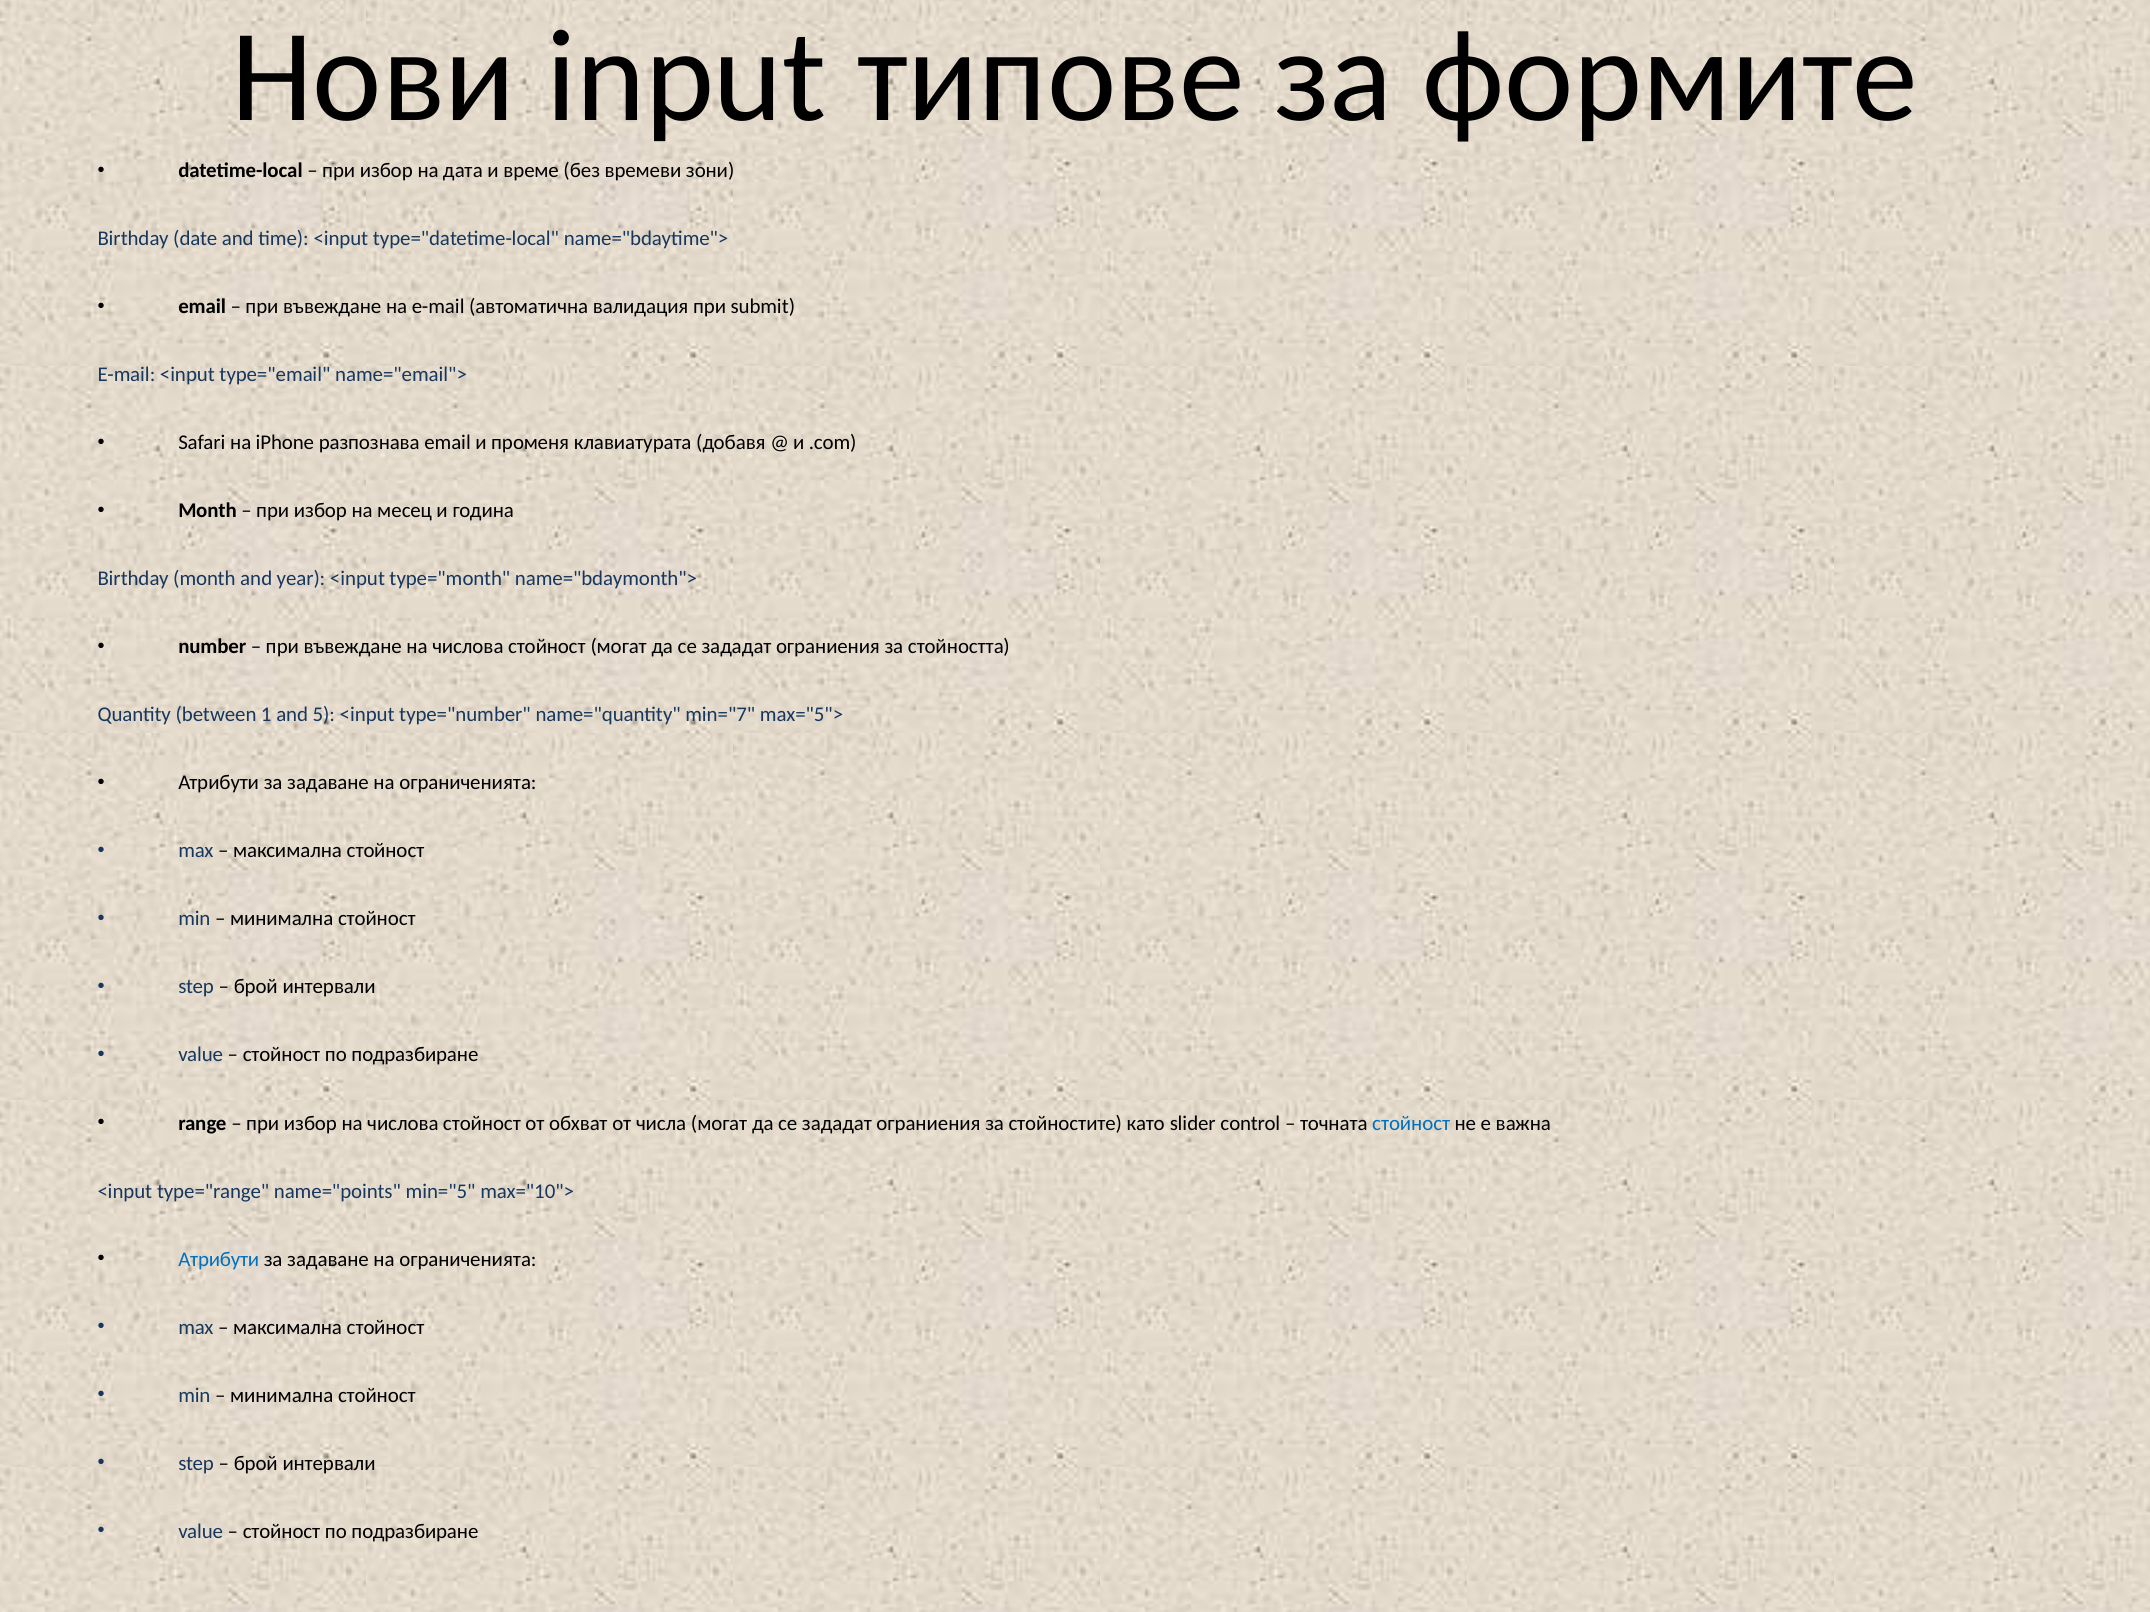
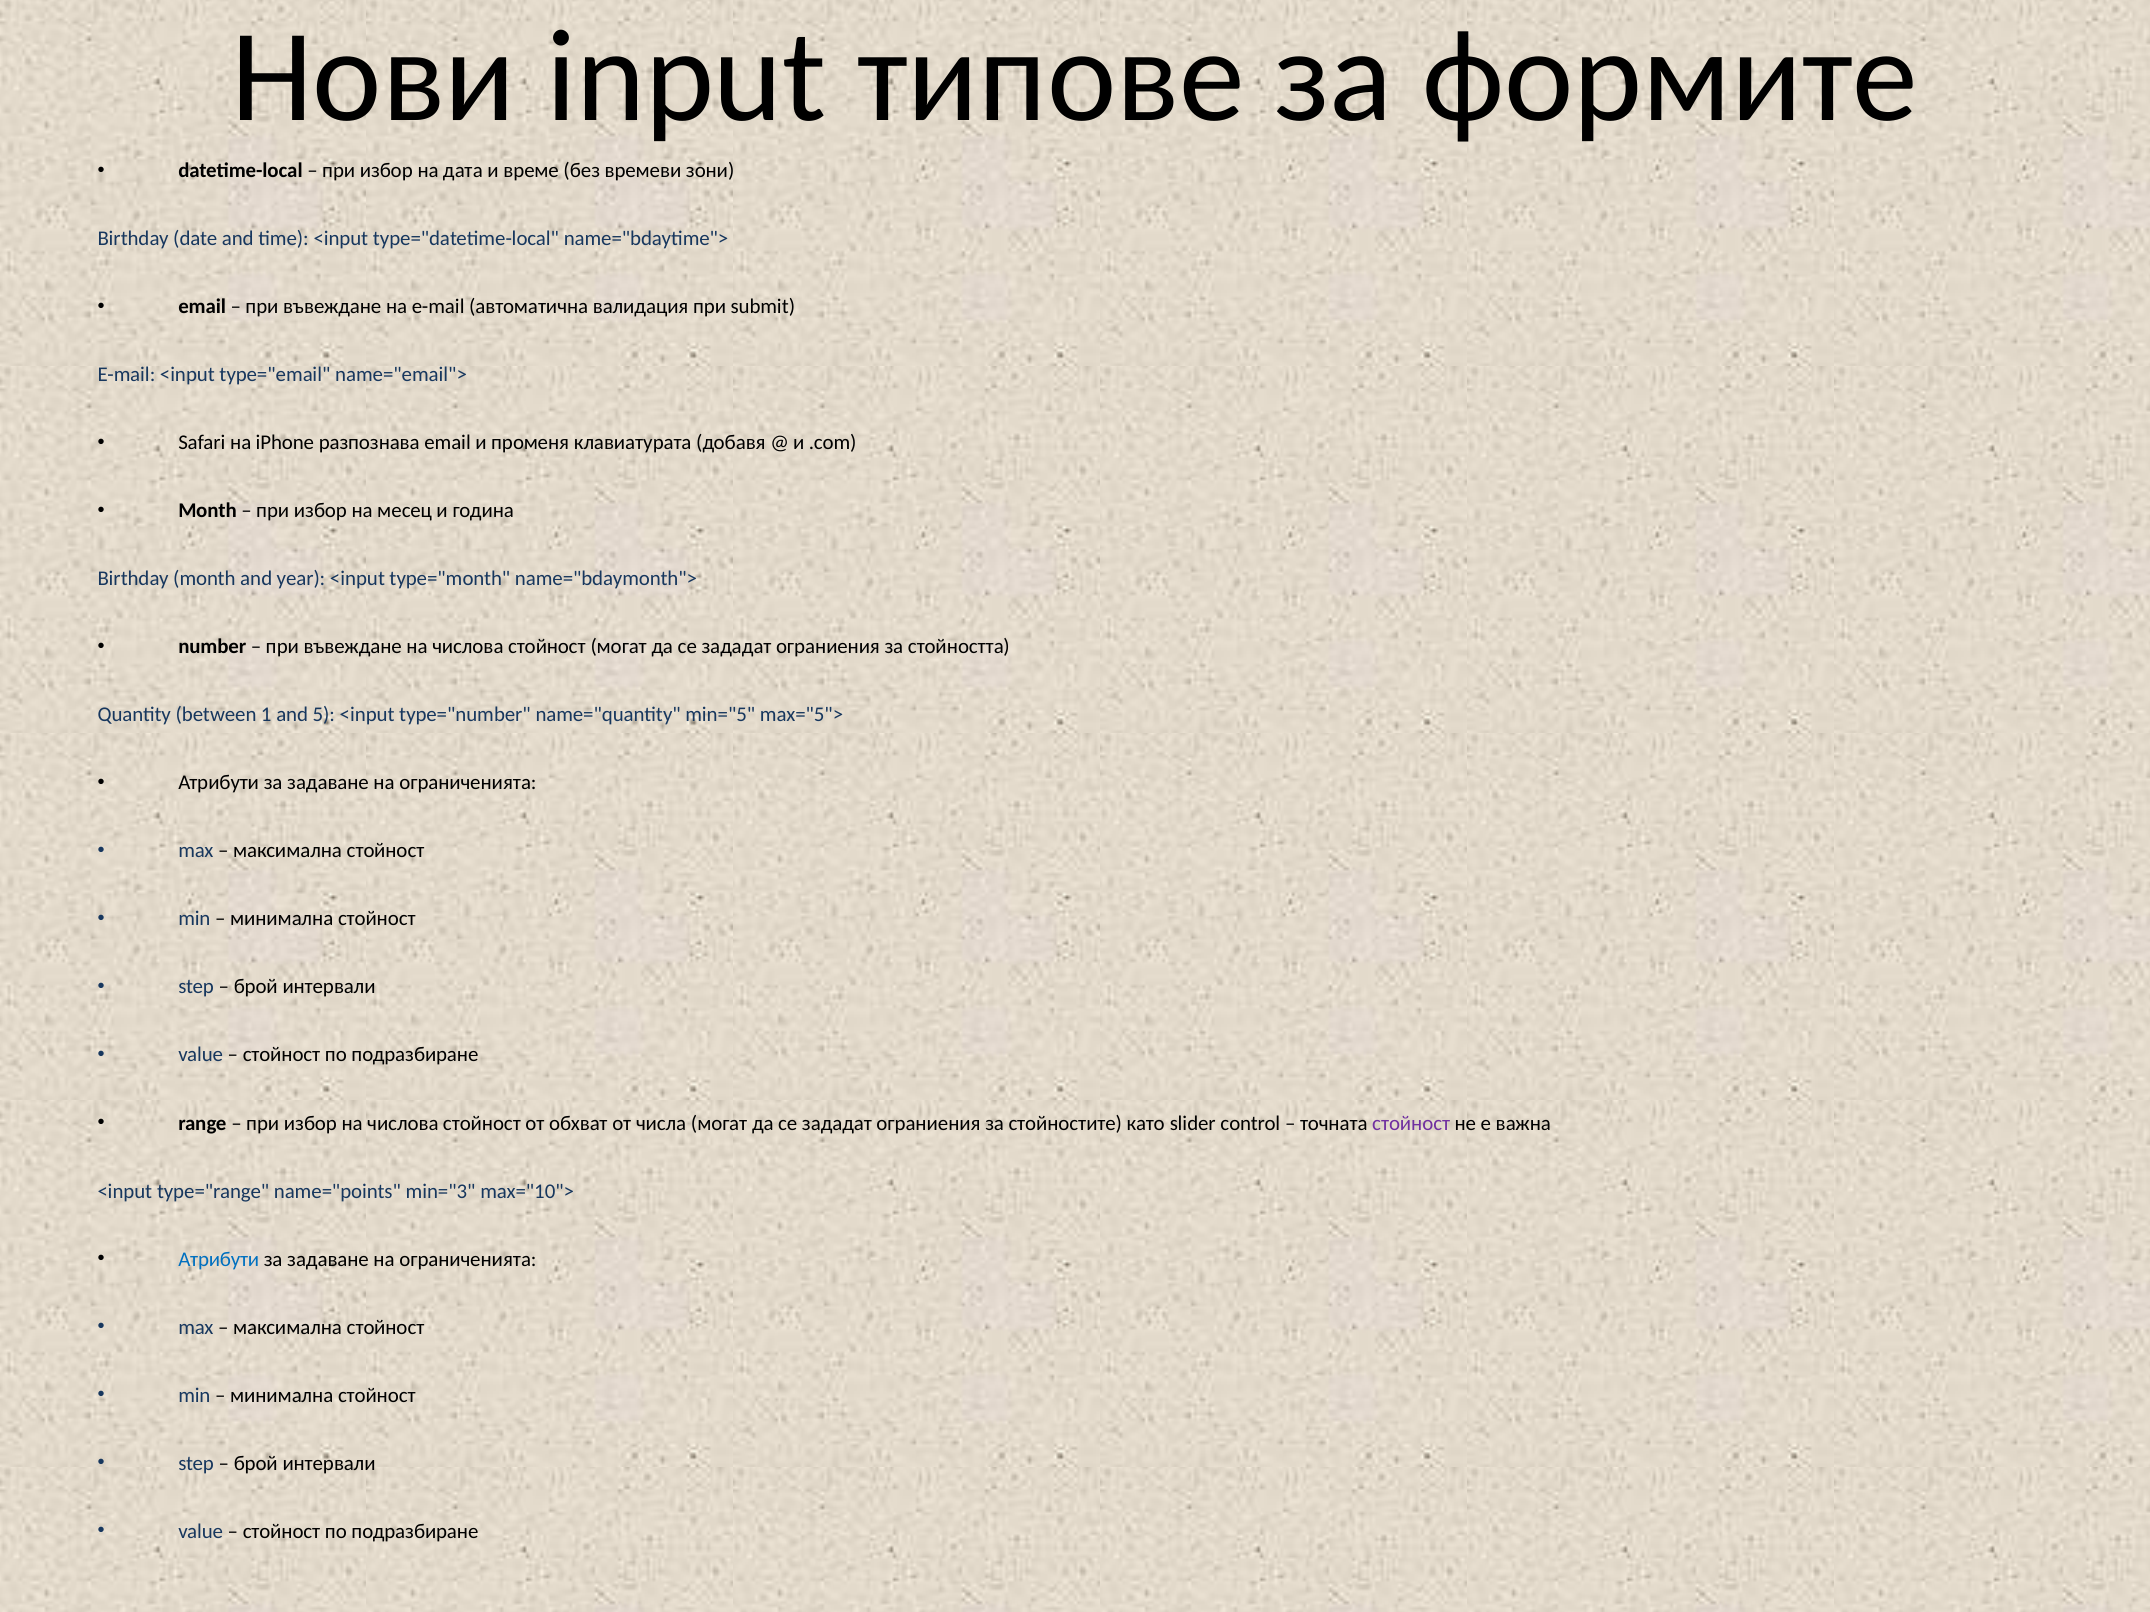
min="7: min="7 -> min="5 (720, 715)
стойност colour: blue -> purple (1411, 1123)
min="5: min="5 -> min="3 (441, 1192)
